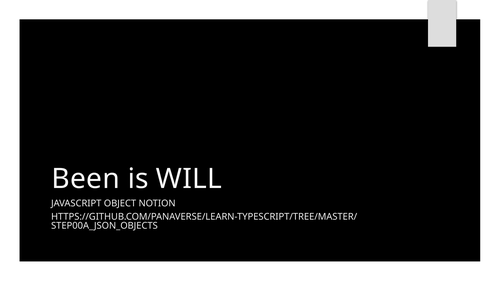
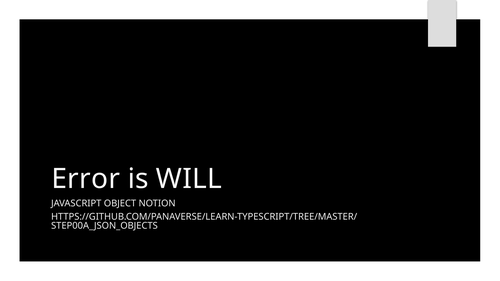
Been: Been -> Error (86, 179)
